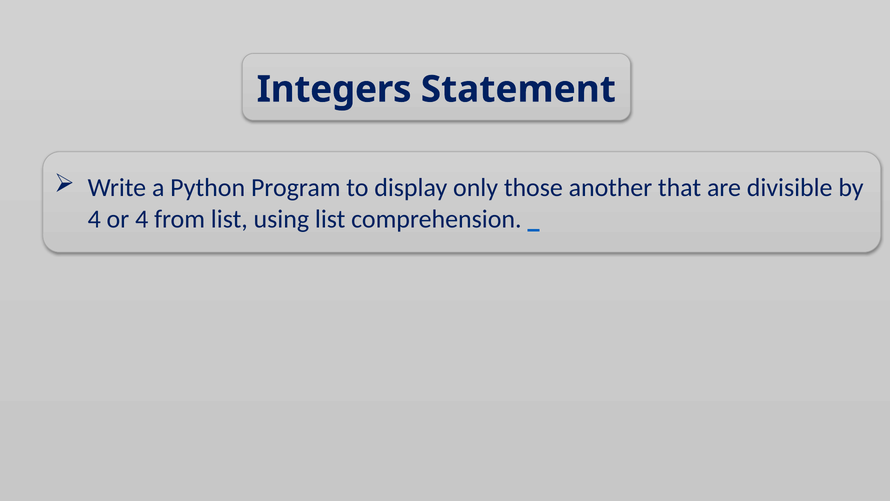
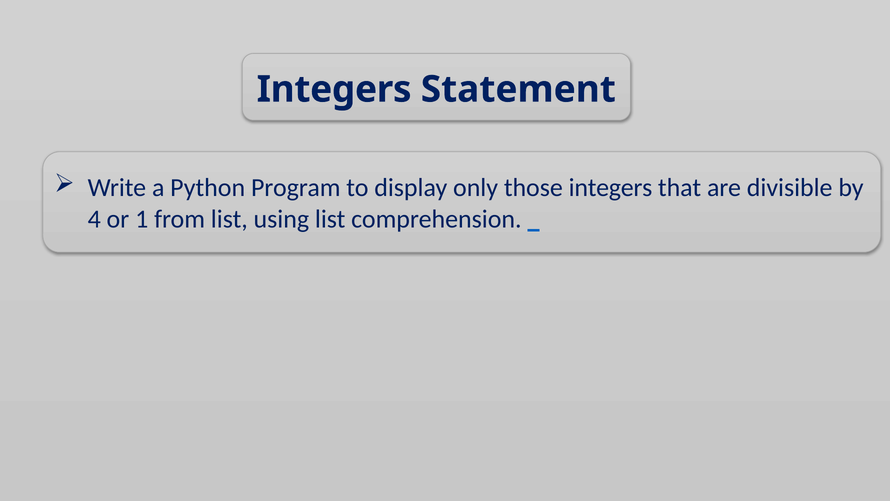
those another: another -> integers (611, 188)
or 4: 4 -> 1 (142, 219)
